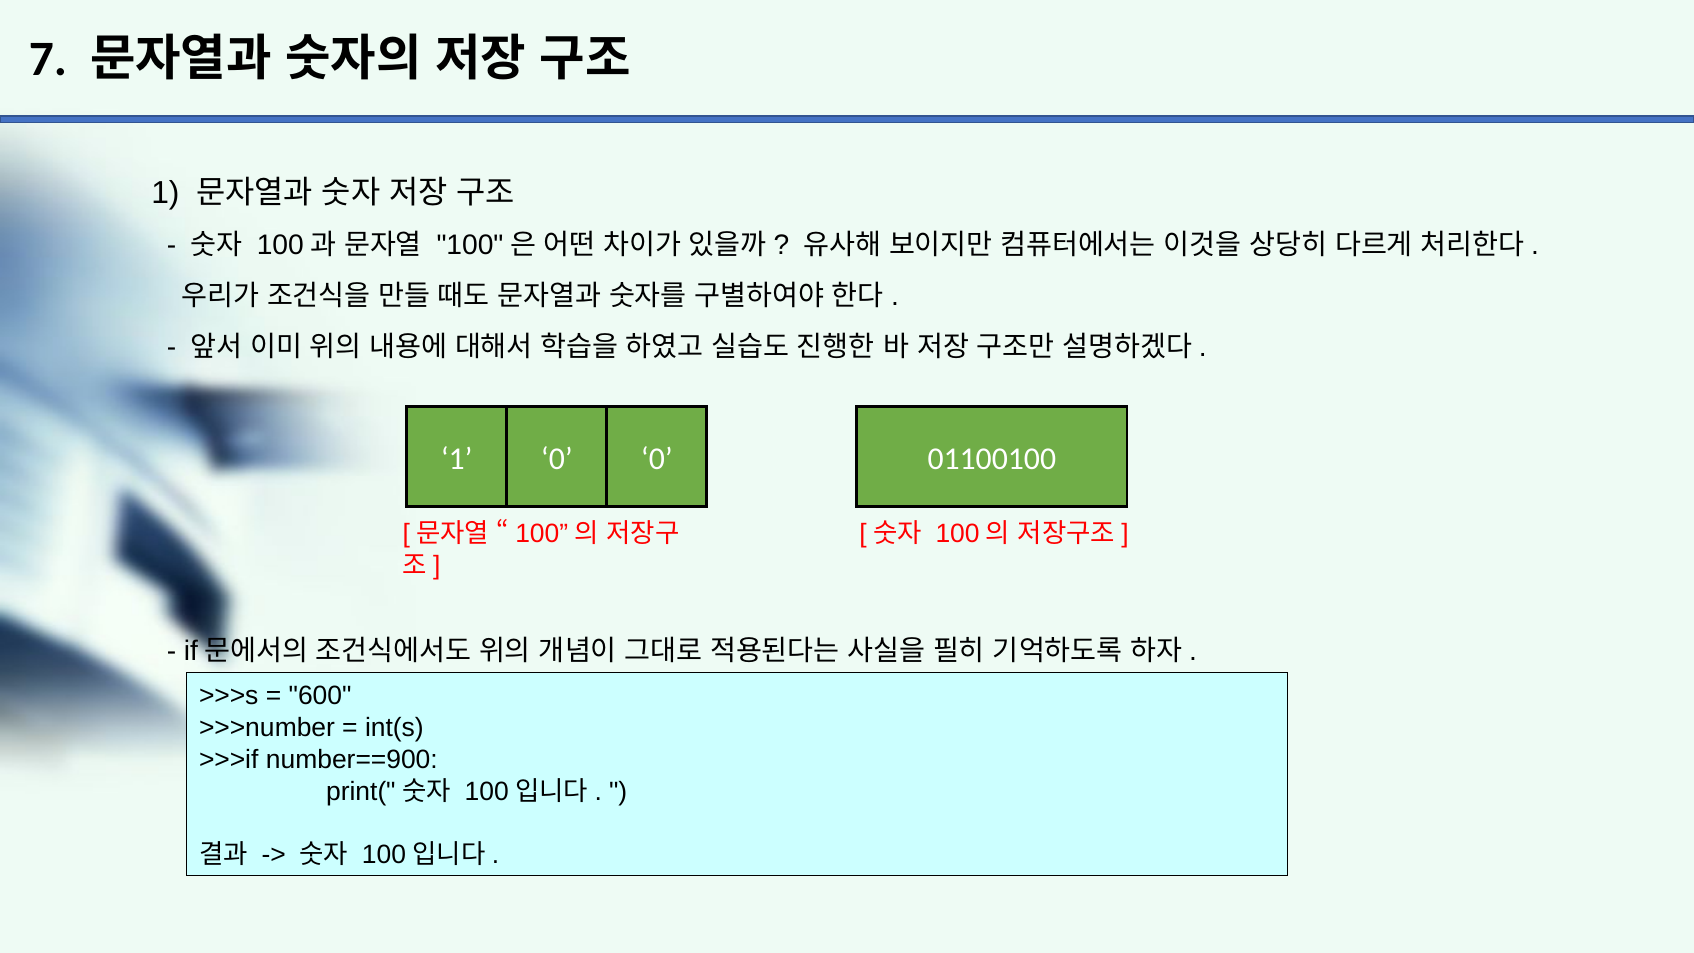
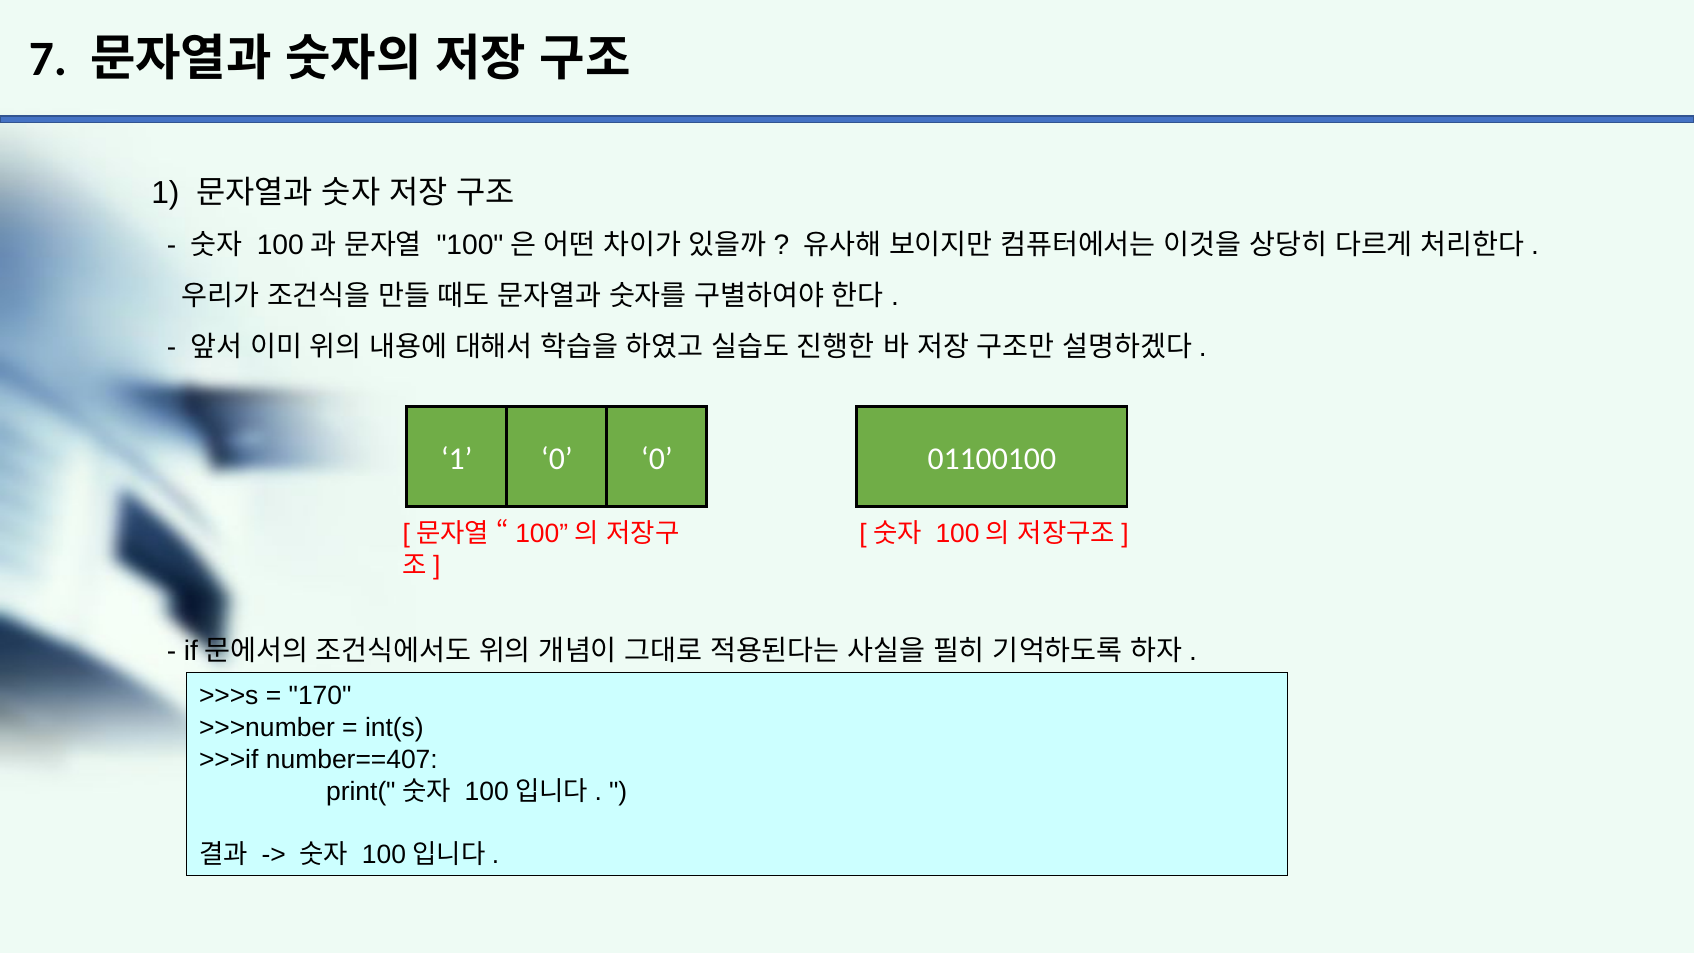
600: 600 -> 170 (320, 696)
number==900: number==900 -> number==407 (352, 760)
